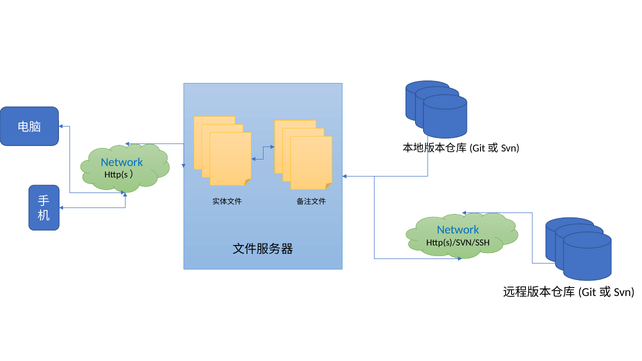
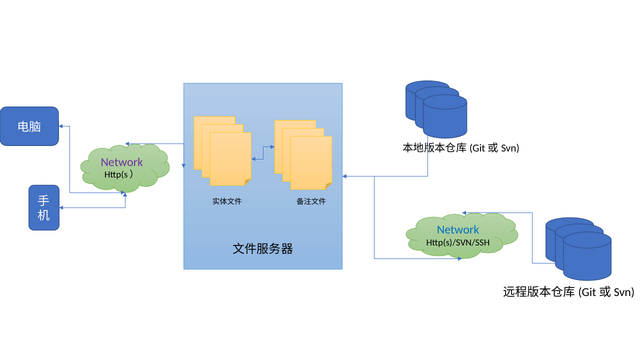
Network colour: blue -> purple (122, 162)
